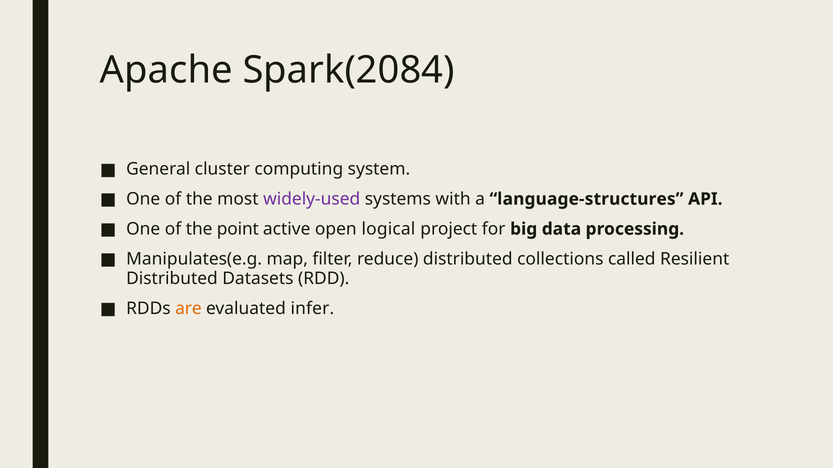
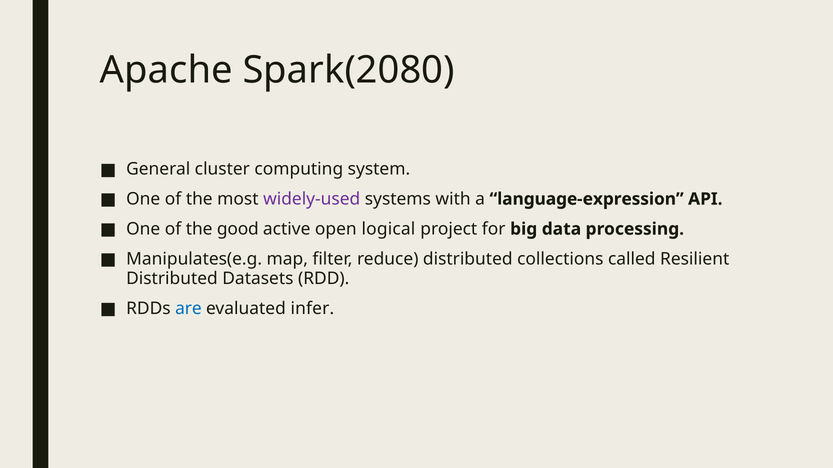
Spark(2084: Spark(2084 -> Spark(2080 (349, 70)
language-structures: language-structures -> language-expression (587, 199)
point: point -> good (238, 229)
are colour: orange -> blue (188, 309)
